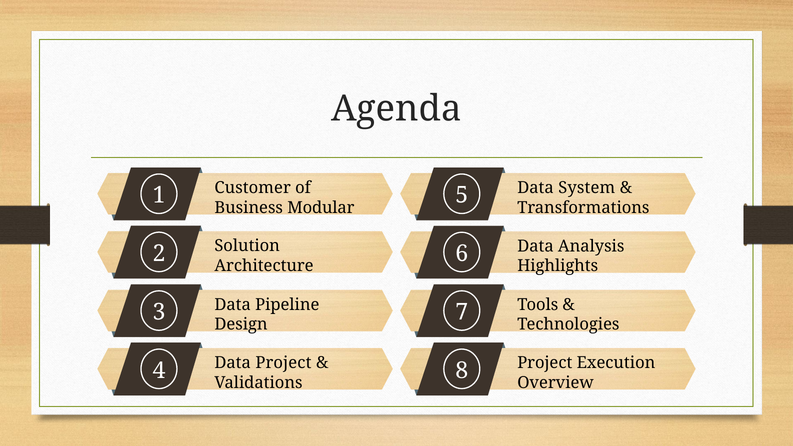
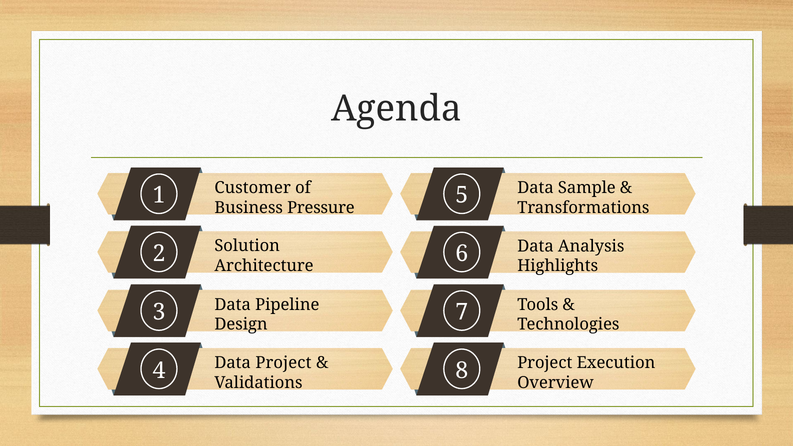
System: System -> Sample (587, 188)
Modular: Modular -> Pressure (321, 208)
